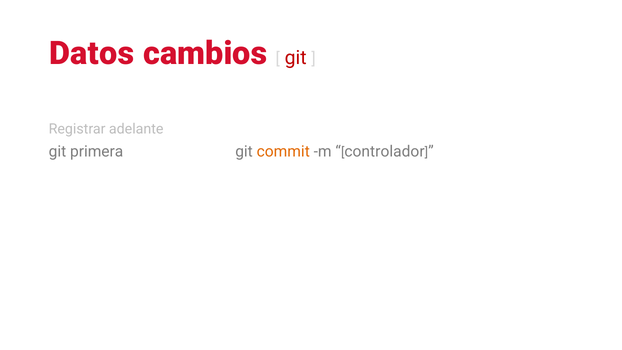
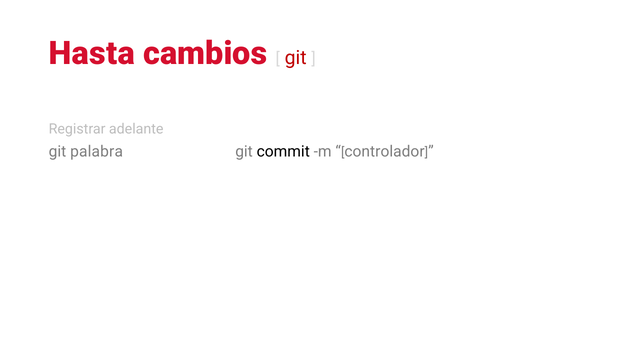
Datos: Datos -> Hasta (92, 54)
primera: primera -> palabra (97, 152)
commit colour: orange -> black (283, 152)
